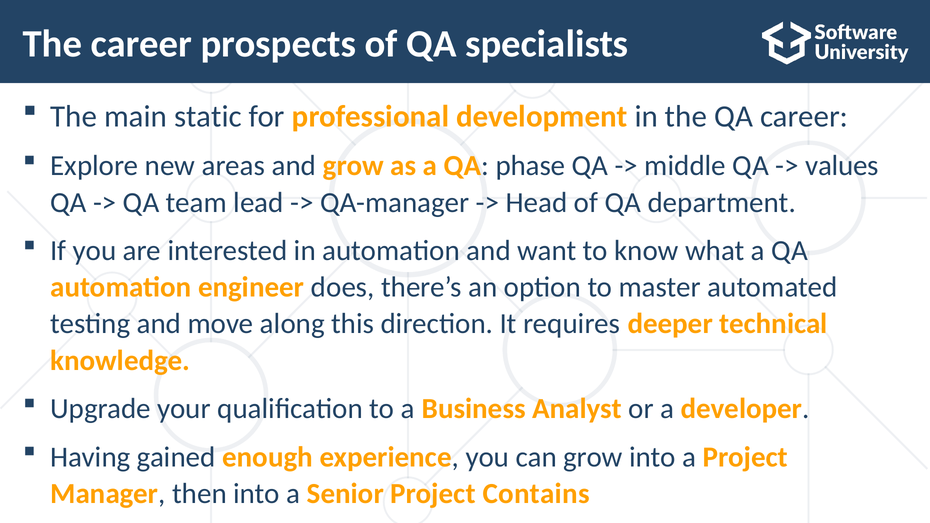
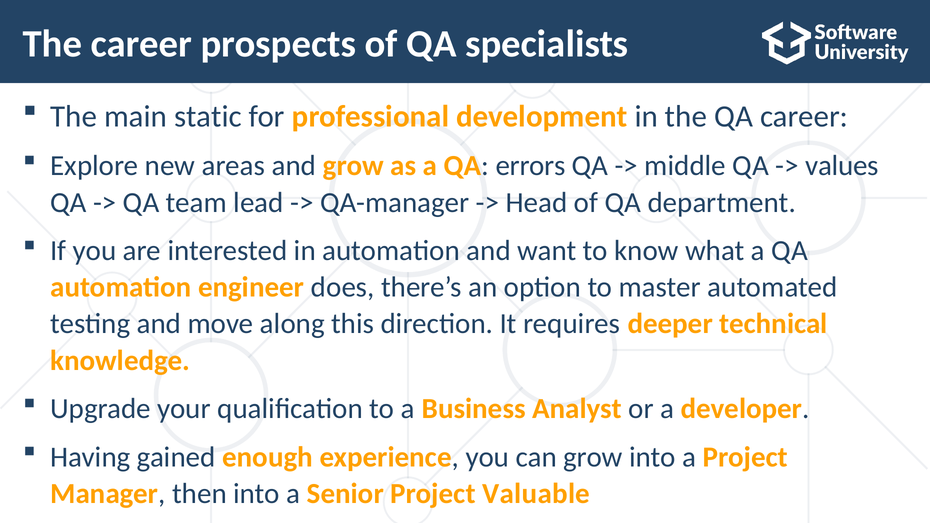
phase: phase -> errors (531, 166)
Contains: Contains -> Valuable (536, 494)
